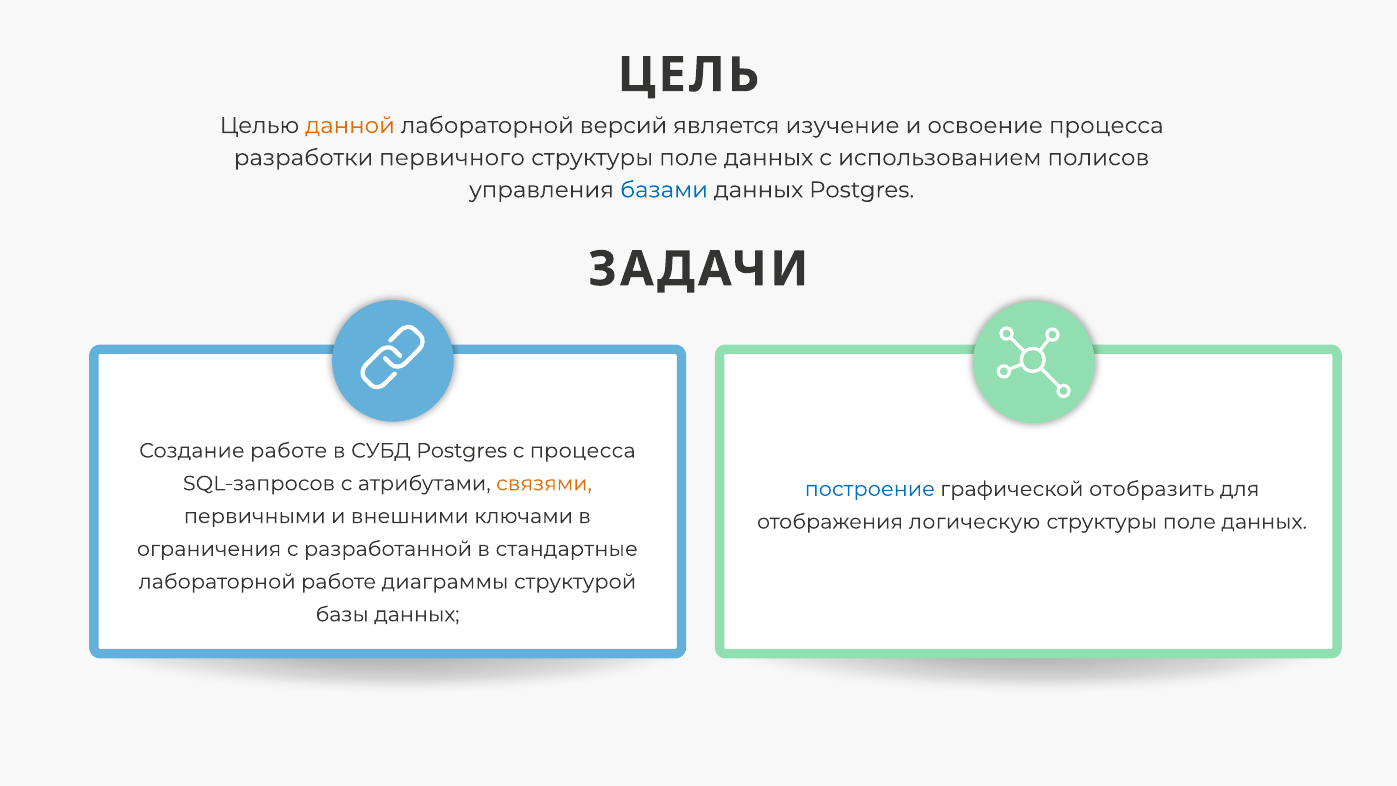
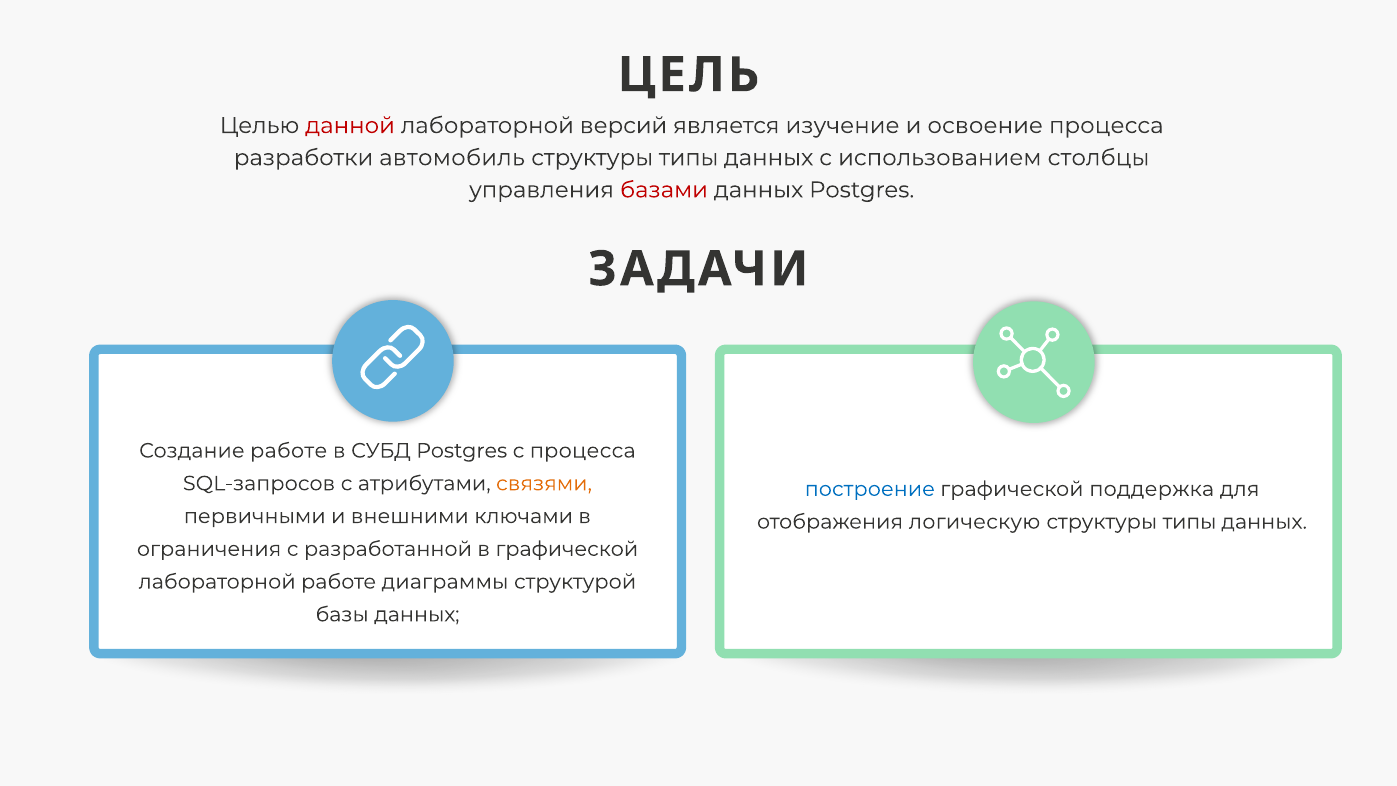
данной colour: orange -> red (350, 125)
первичного: первичного -> автомобиль (452, 158)
поле: поле -> типы (689, 158)
полисов: полисов -> столбцы (1099, 158)
базами colour: blue -> red (664, 190)
отобразить: отобразить -> поддержка (1152, 489)
поле: поле -> типы (1189, 522)
в стандартные: стандартные -> графической (567, 549)
